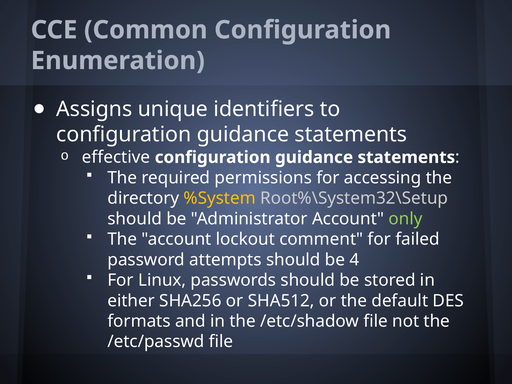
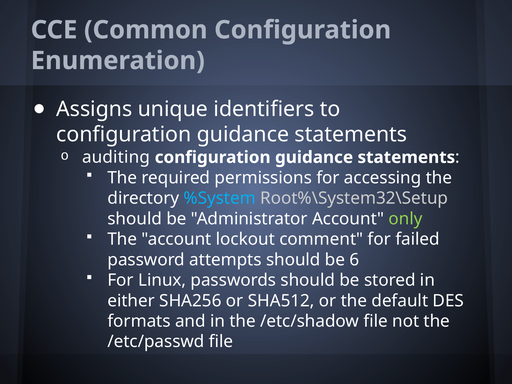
effective: effective -> auditing (116, 157)
%System colour: yellow -> light blue (220, 198)
4: 4 -> 6 (354, 260)
